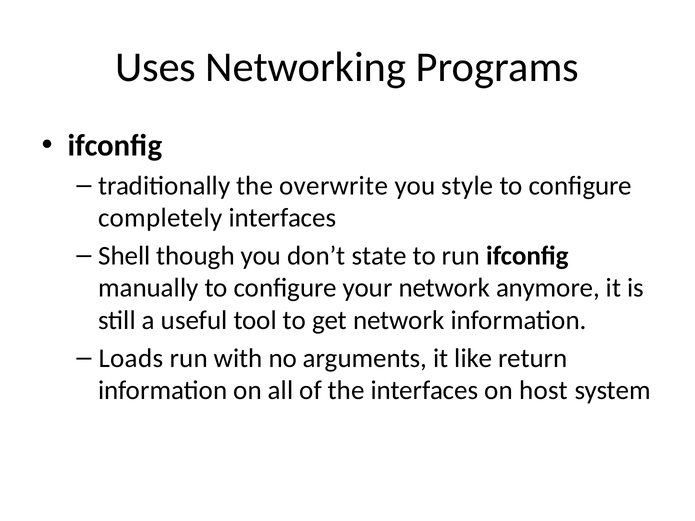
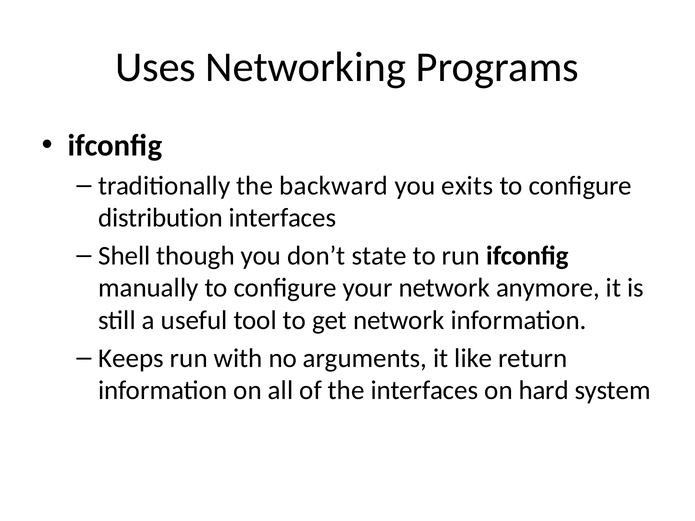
overwrite: overwrite -> backward (334, 186)
style: style -> exits (467, 186)
completely: completely -> distribution (161, 218)
Loads: Loads -> Keeps (131, 358)
host: host -> hard (544, 391)
